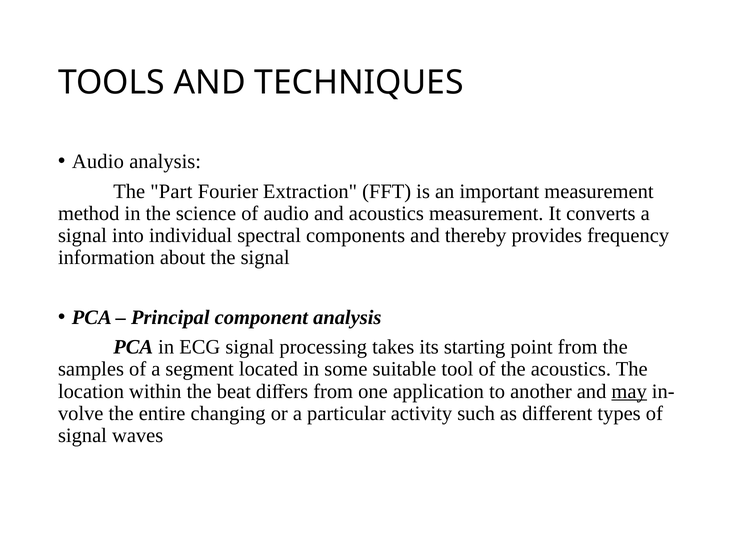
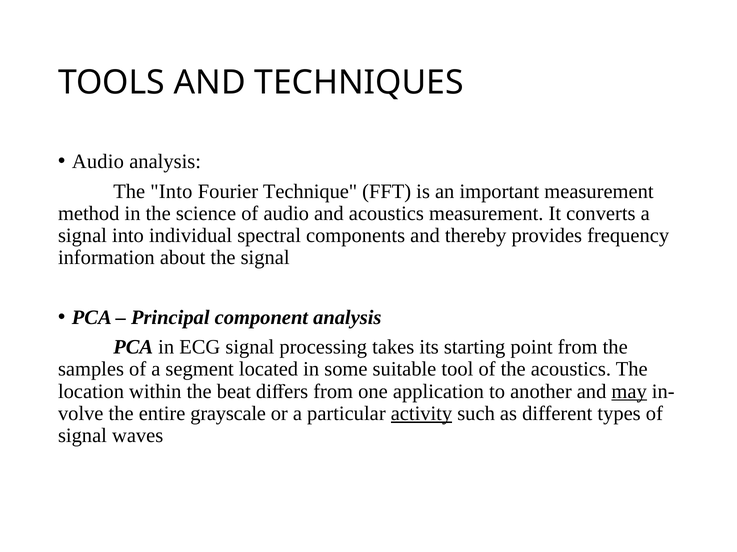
The Part: Part -> Into (171, 192)
Extraction: Extraction -> Technique (310, 192)
changing: changing -> grayscale (228, 414)
activity underline: none -> present (421, 414)
